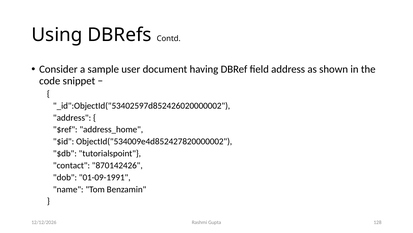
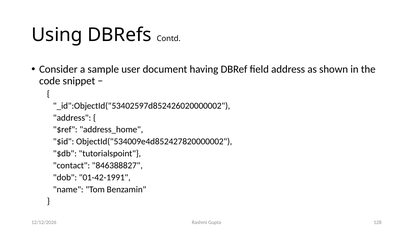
870142426: 870142426 -> 846388827 (117, 165)
01-09-1991: 01-09-1991 -> 01-42-1991 (105, 177)
